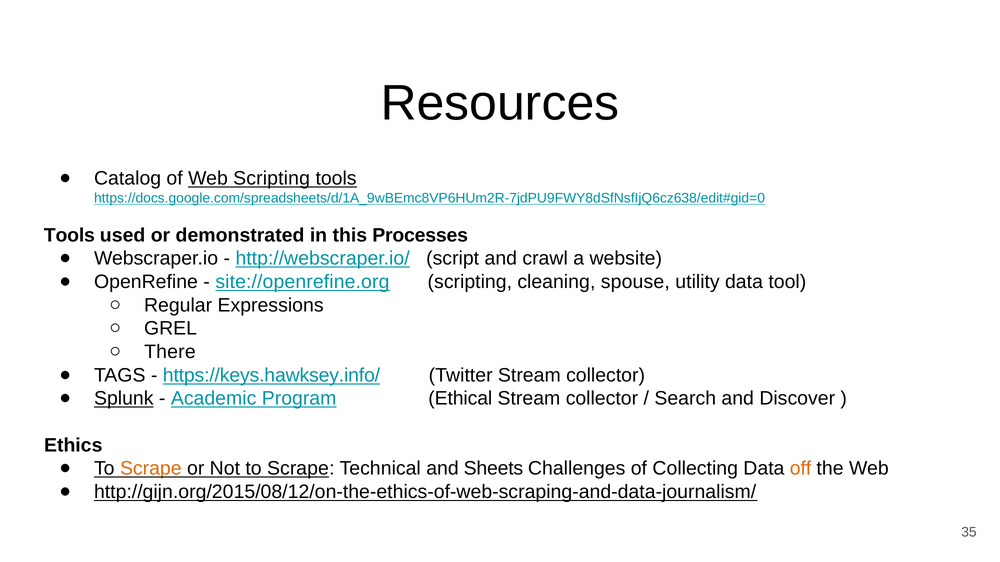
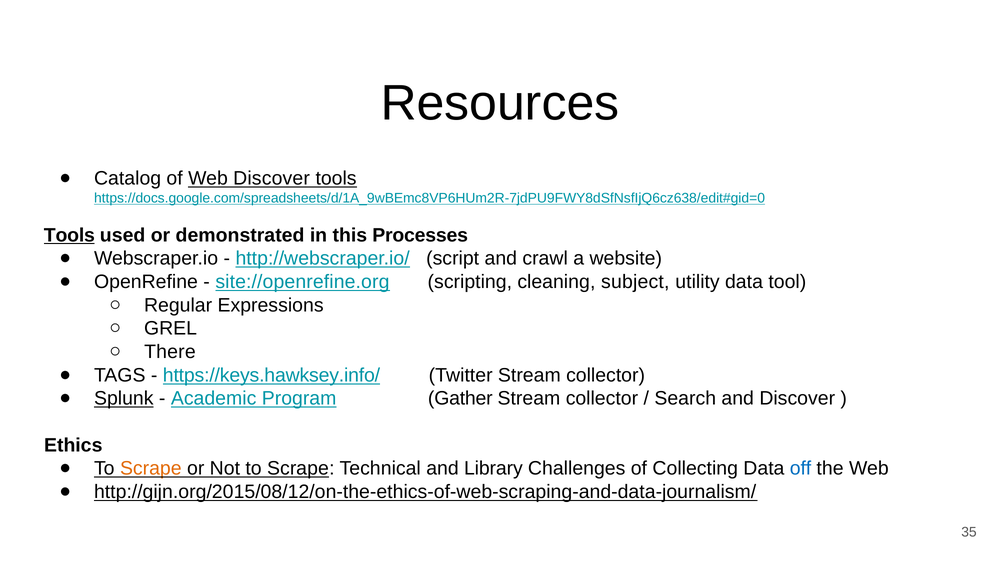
Web Scripting: Scripting -> Discover (272, 179)
Tools underline: none -> present (69, 235)
spouse: spouse -> subject (635, 282)
Ethical: Ethical -> Gather (460, 399)
Sheets: Sheets -> Library (493, 469)
off colour: orange -> blue (801, 469)
